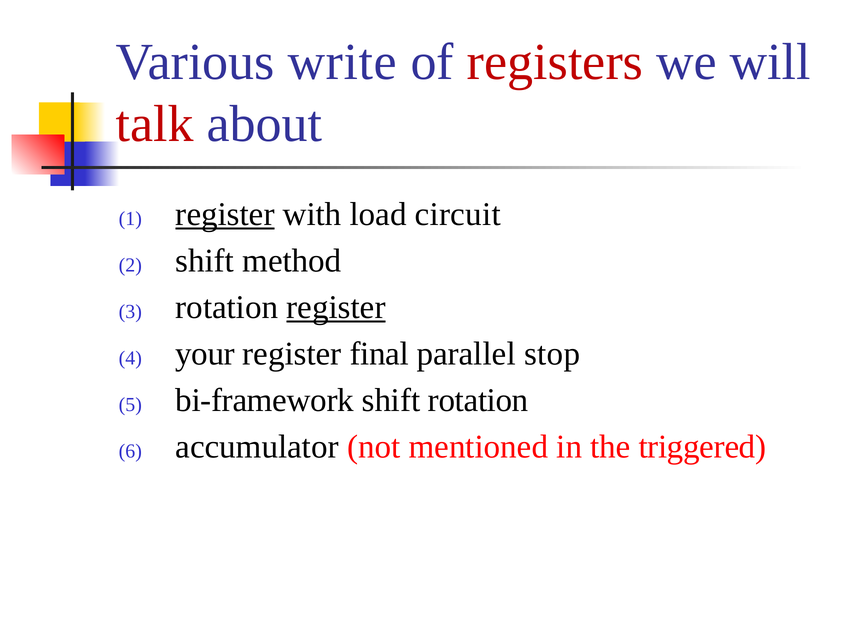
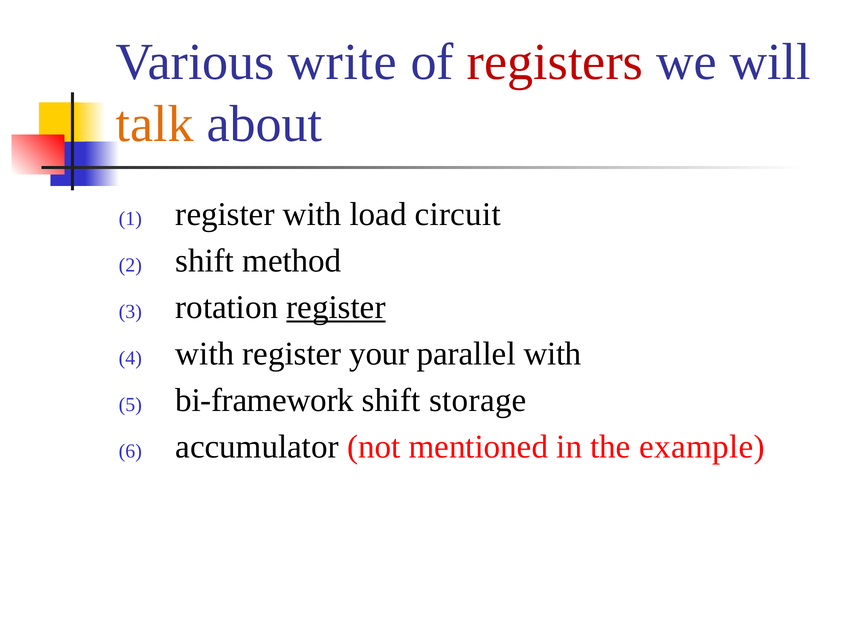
talk colour: red -> orange (155, 124)
register underline: present -> none (225, 214)
your: your -> with (205, 354)
final: final -> your (379, 354)
parallel stop: stop -> with (553, 354)
shift rotation: rotation -> storage (478, 400)
triggered: triggered -> example (702, 447)
